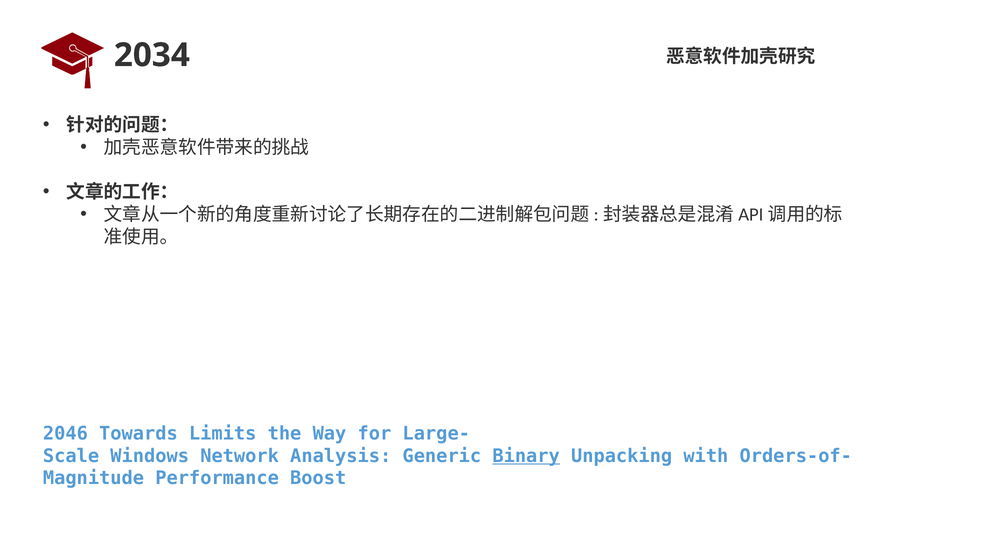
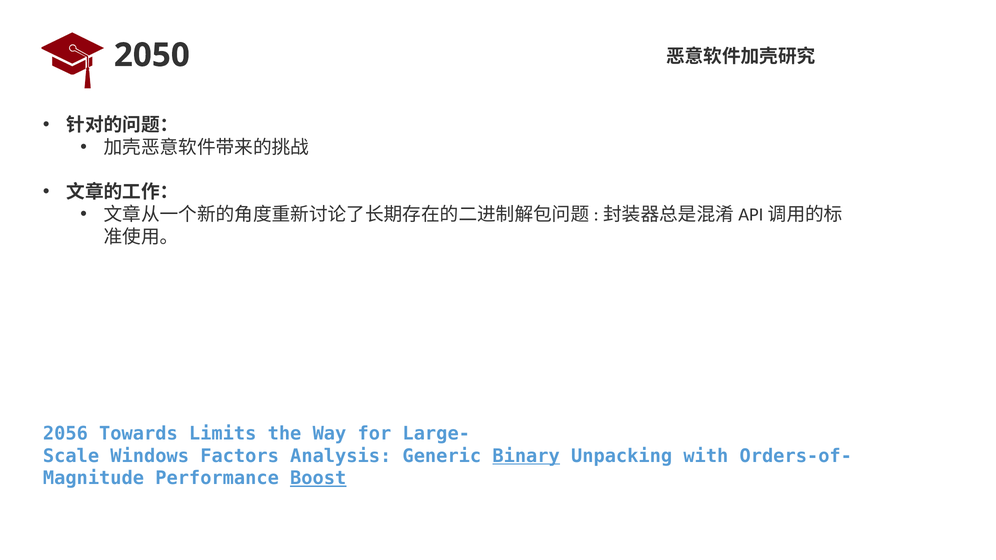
2034: 2034 -> 2050 (152, 55)
2046: 2046 -> 2056 (65, 434)
Network: Network -> Factors (240, 456)
Boost underline: none -> present (318, 478)
